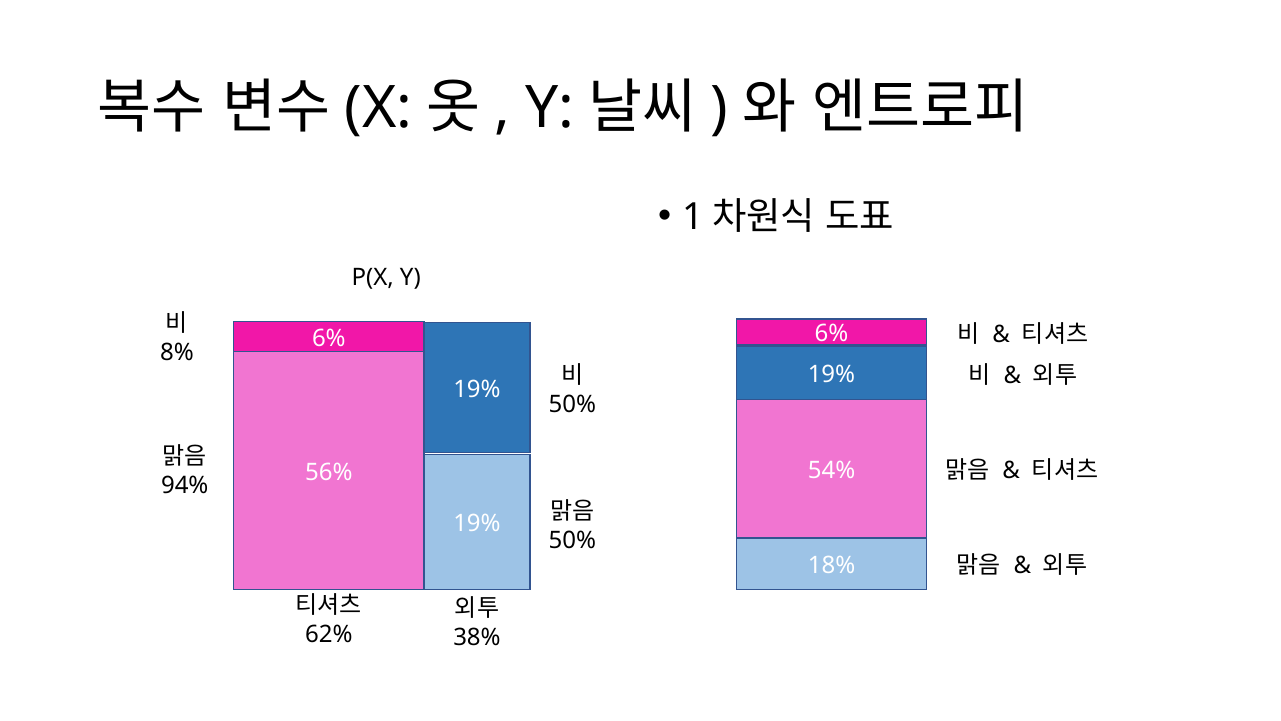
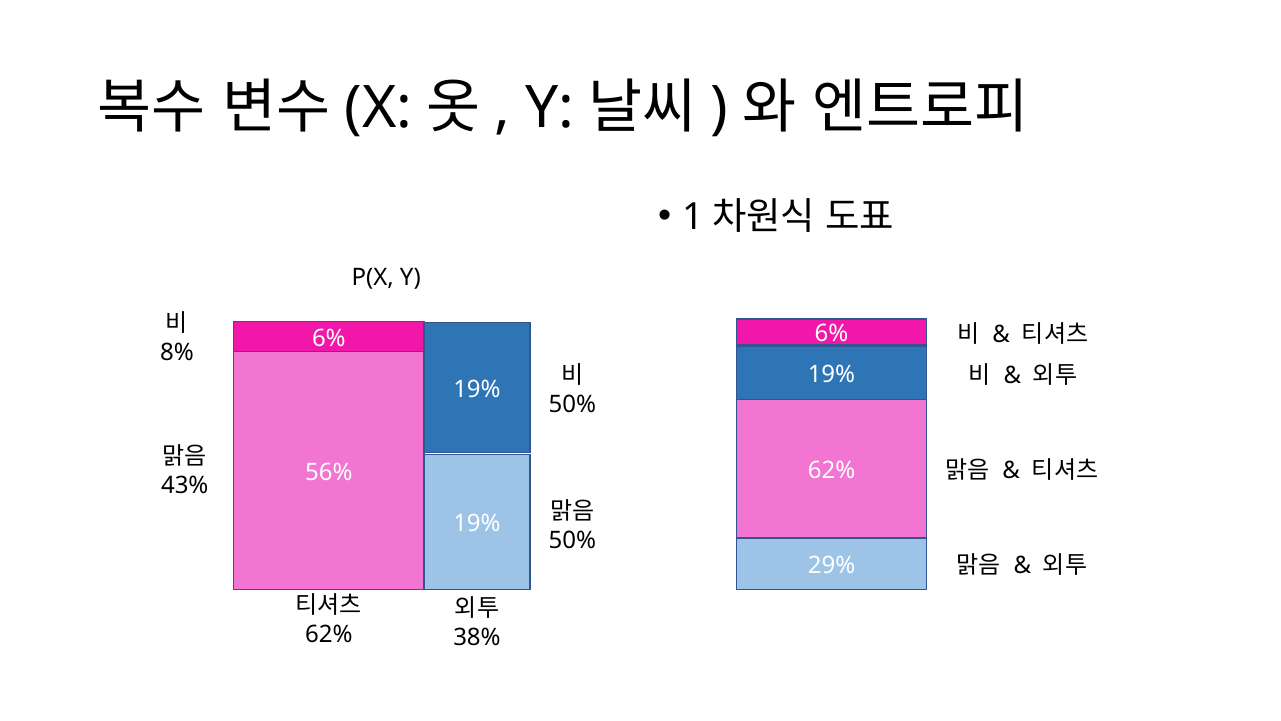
54%: 54% -> 62% (832, 470)
94%: 94% -> 43% (185, 485)
18%: 18% -> 29% (832, 565)
